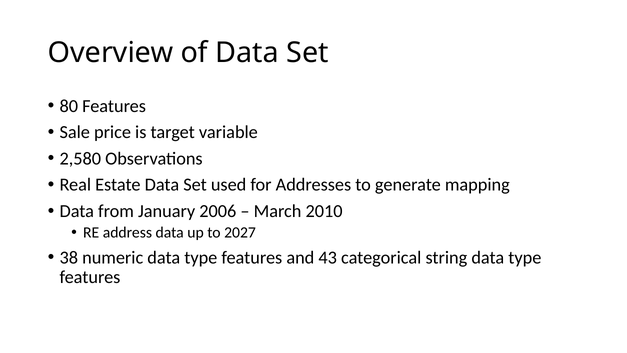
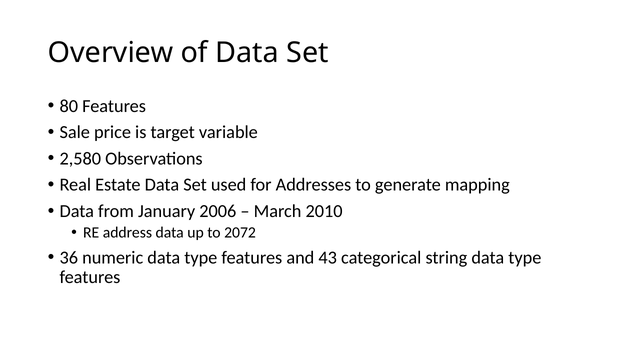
2027: 2027 -> 2072 (240, 233)
38: 38 -> 36 (69, 257)
